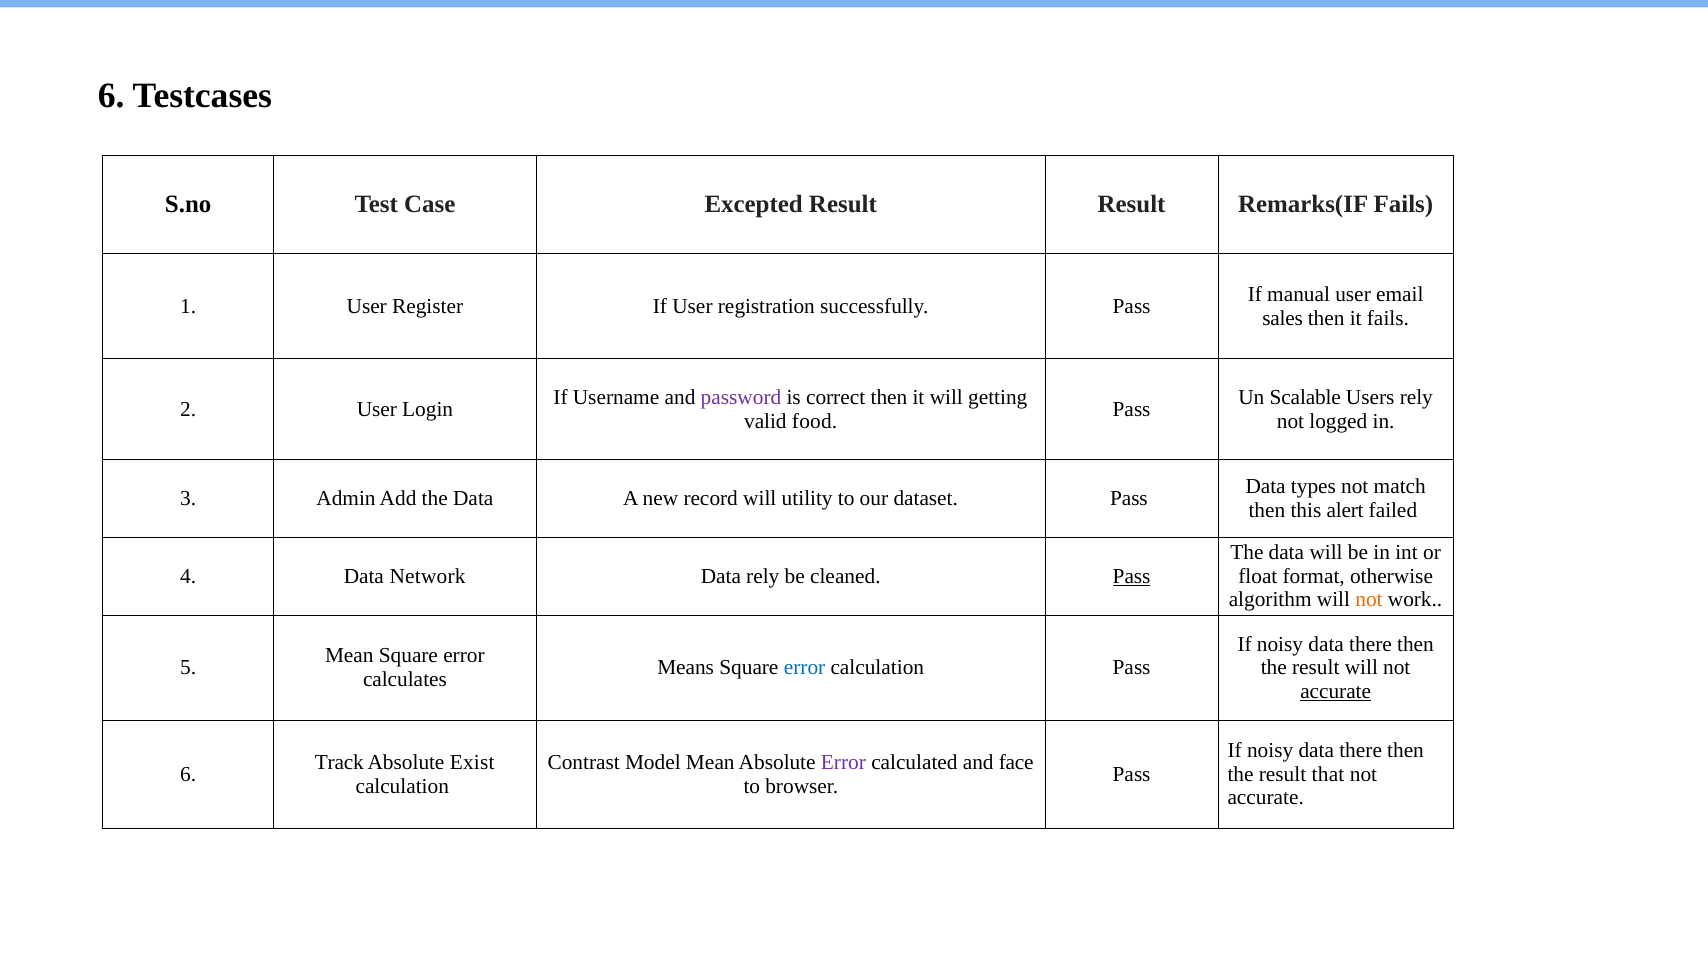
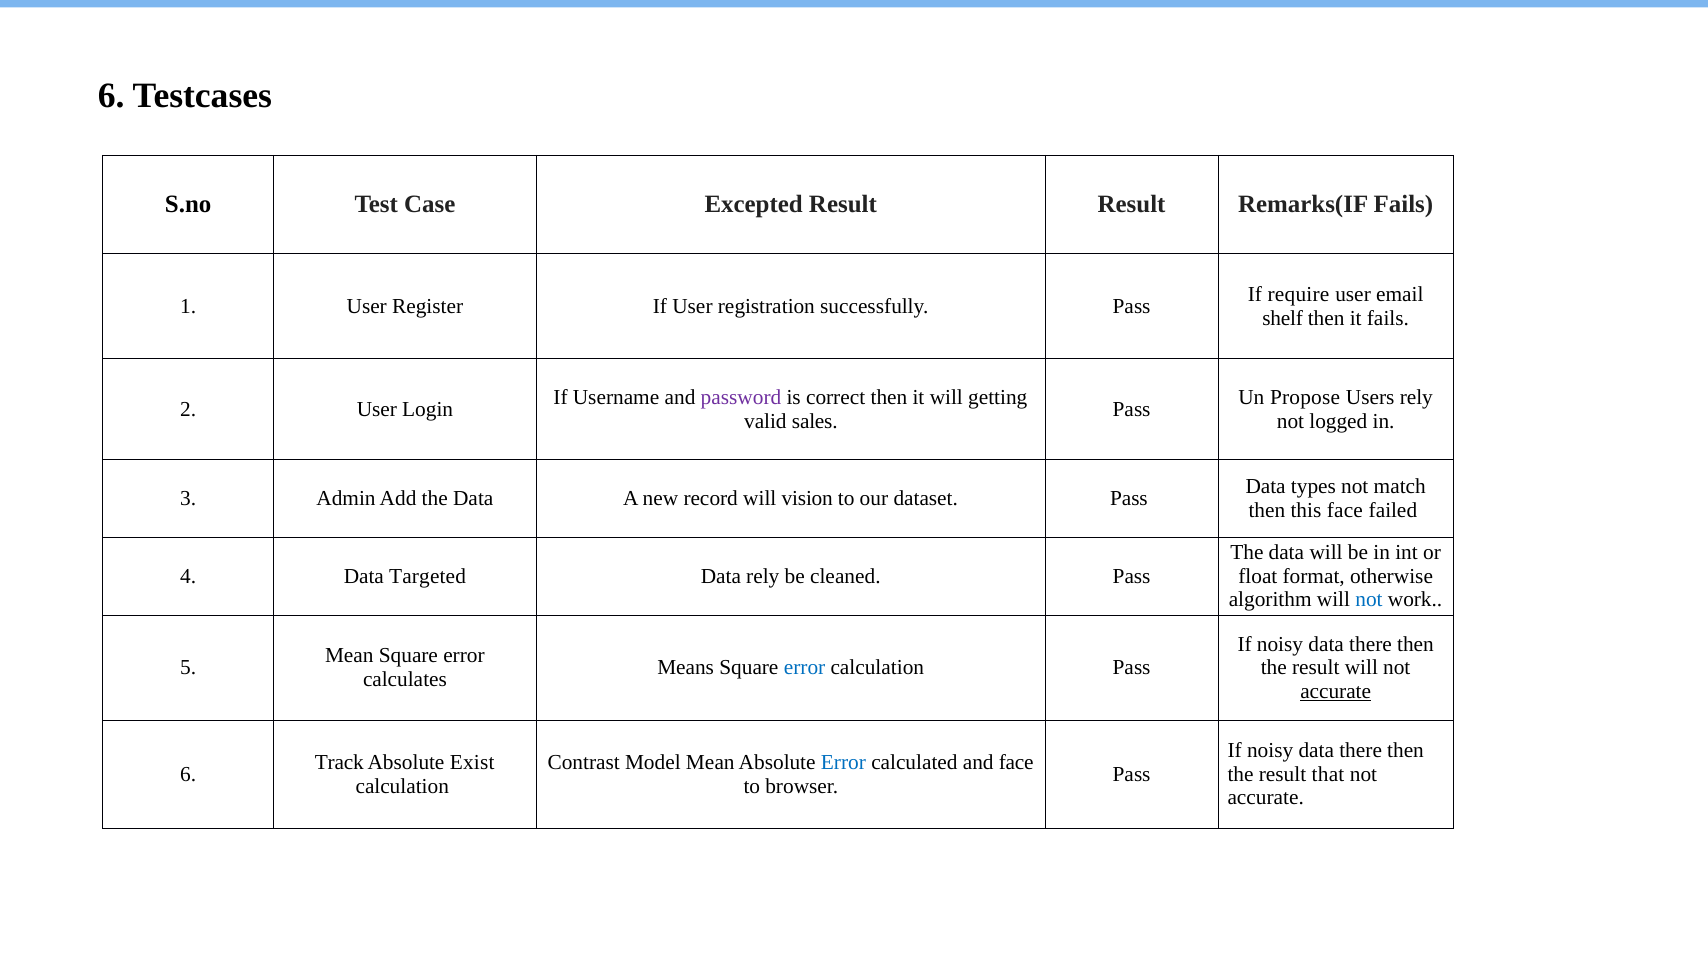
manual: manual -> require (1298, 294)
sales: sales -> shelf (1283, 318)
Scalable: Scalable -> Propose (1305, 397)
food: food -> sales (815, 421)
utility: utility -> vision (807, 498)
this alert: alert -> face (1345, 510)
Network: Network -> Targeted (428, 576)
Pass underline: present -> none (1132, 576)
not colour: orange -> blue (1369, 600)
Error colour: purple -> blue (843, 762)
